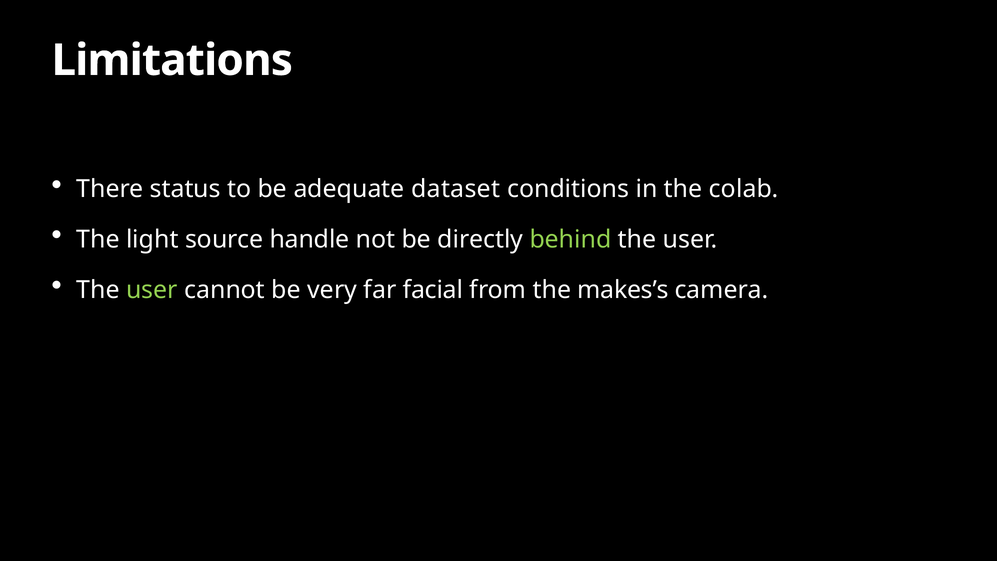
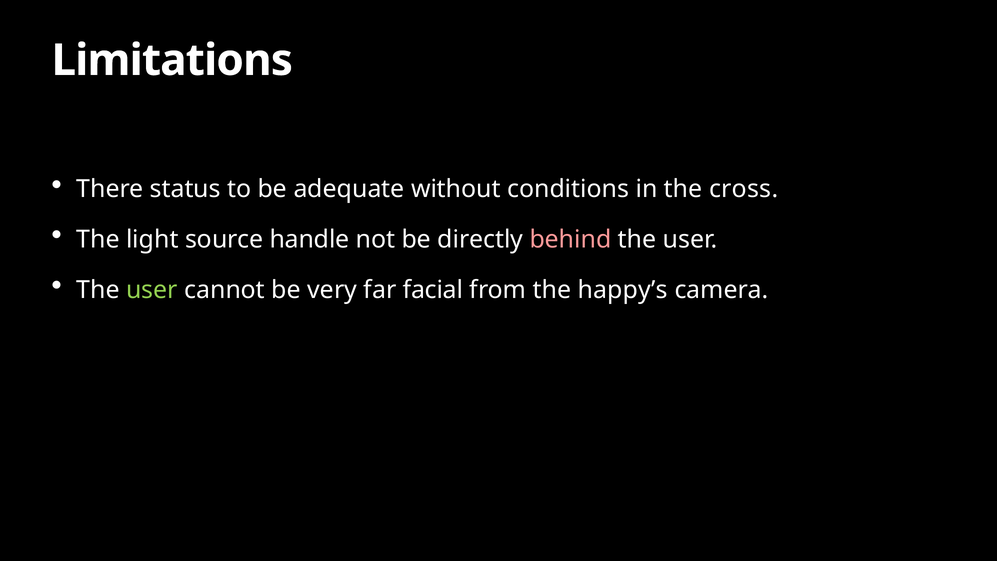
dataset: dataset -> without (456, 189)
colab: colab -> cross (744, 189)
behind colour: light green -> pink (571, 239)
makes’s: makes’s -> happy’s (623, 290)
